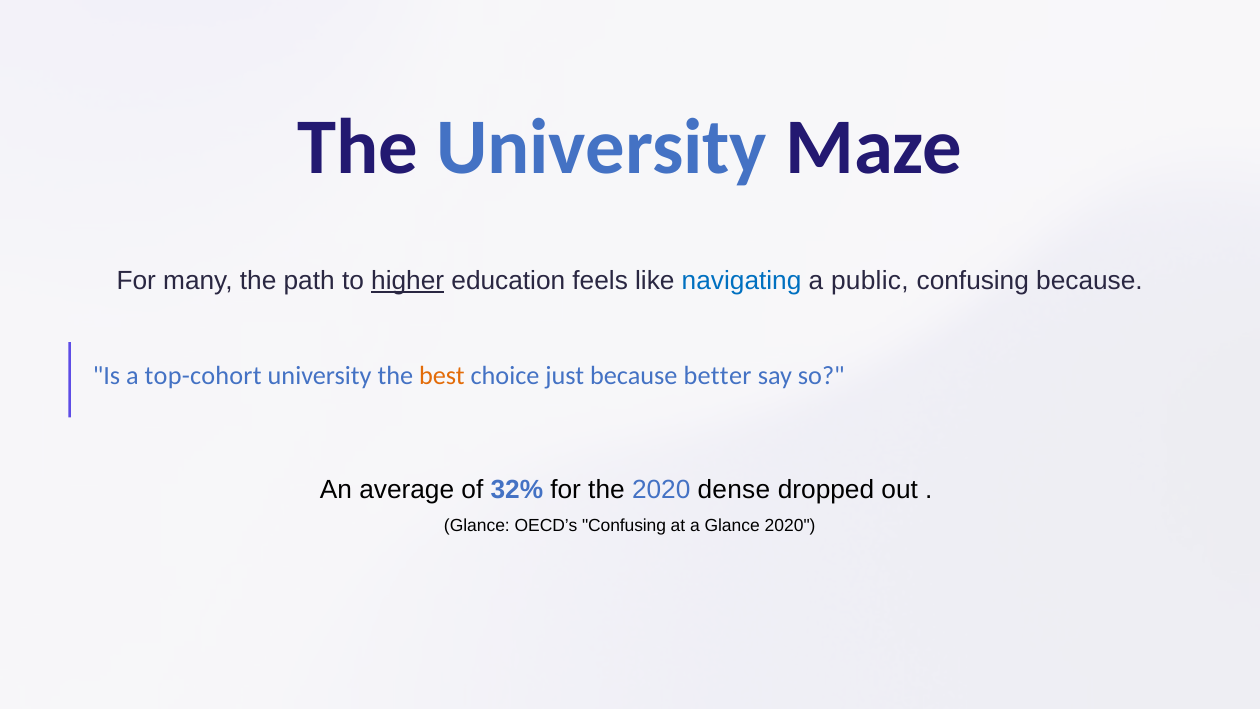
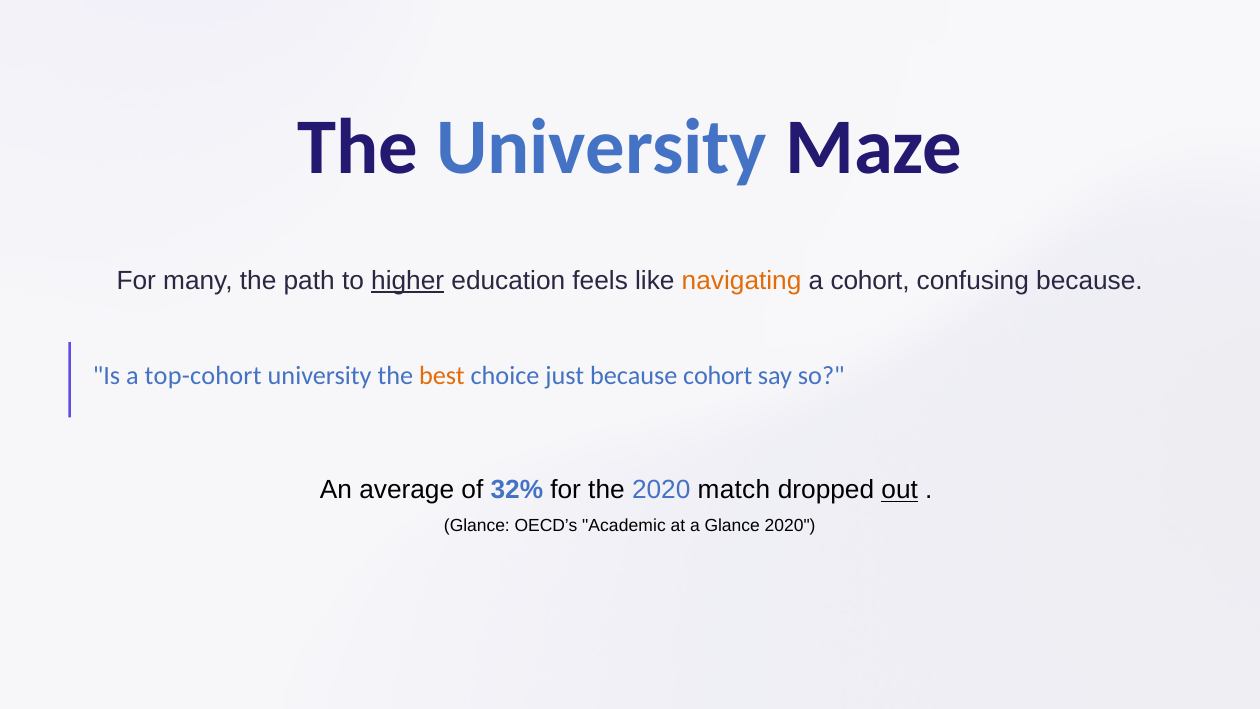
navigating colour: blue -> orange (742, 281)
a public: public -> cohort (870, 281)
because better: better -> cohort (718, 376)
dense: dense -> match (734, 490)
out underline: none -> present (900, 490)
OECD’s Confusing: Confusing -> Academic (624, 526)
